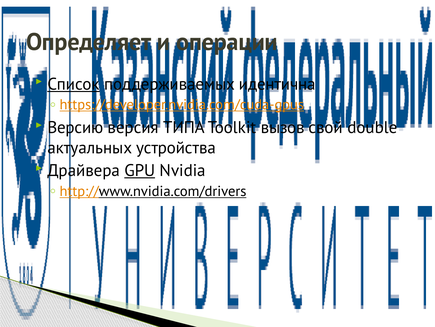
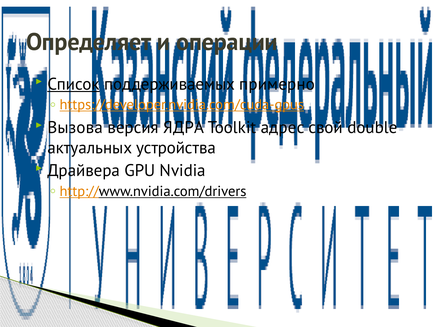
идентична: идентична -> примерно (277, 84)
Версию: Версию -> Вызова (75, 127)
ТИПА: ТИПА -> ЯДРА (184, 127)
вызов: вызов -> адрес (283, 127)
GPU underline: present -> none (140, 170)
